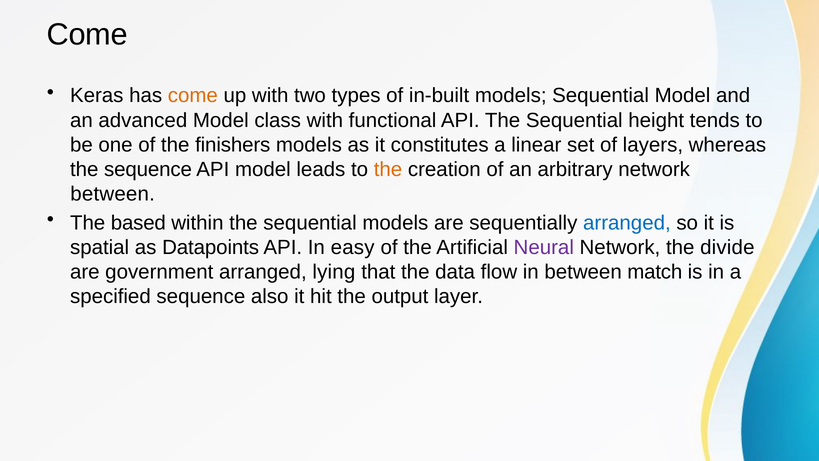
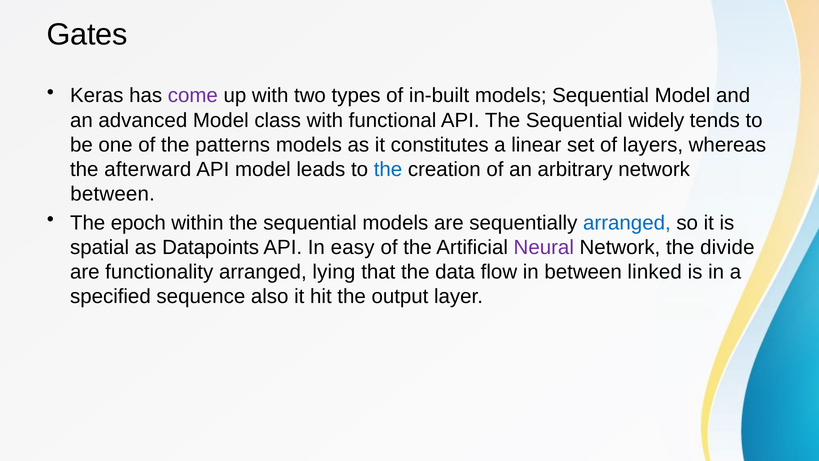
Come: Come -> Gates (87, 34)
come colour: orange -> purple (193, 96)
height: height -> widely (656, 120)
finishers: finishers -> patterns (233, 145)
the sequence: sequence -> afterward (148, 169)
the colour: orange -> blue (388, 169)
based: based -> epoch (138, 223)
government: government -> functionality (159, 272)
match: match -> linked (655, 272)
